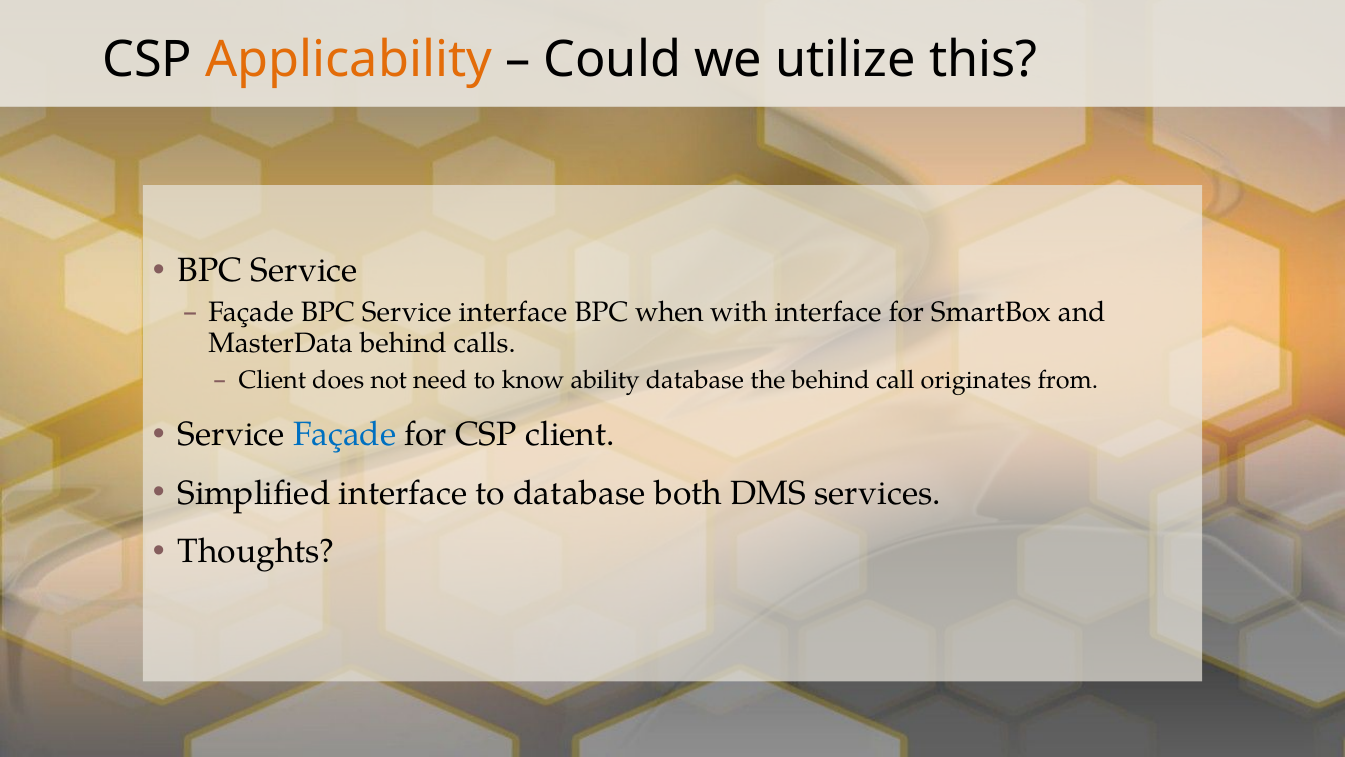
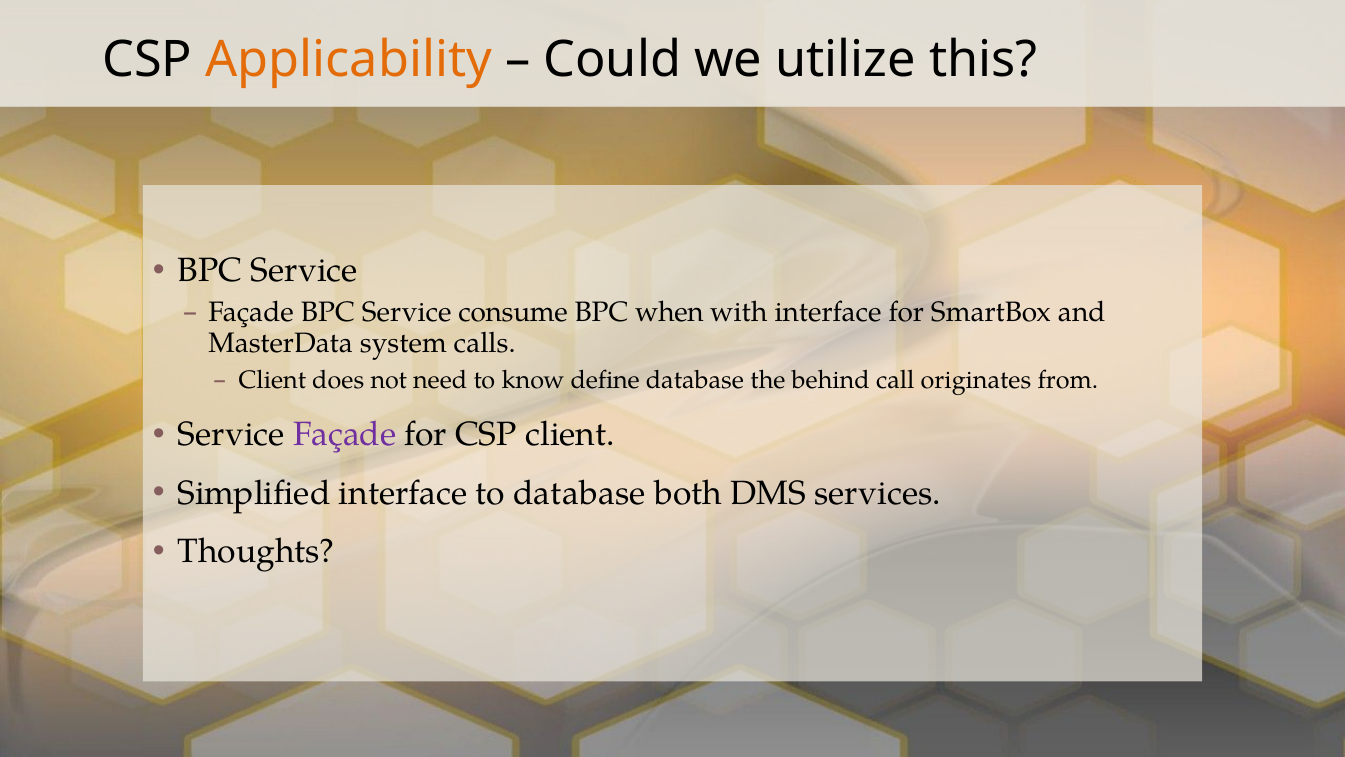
Service interface: interface -> consume (513, 313)
MasterData behind: behind -> system (403, 343)
ability: ability -> define (605, 380)
Façade colour: blue -> purple (345, 434)
